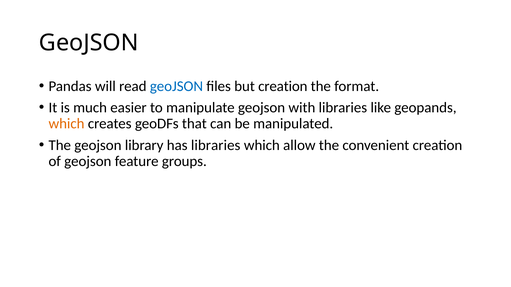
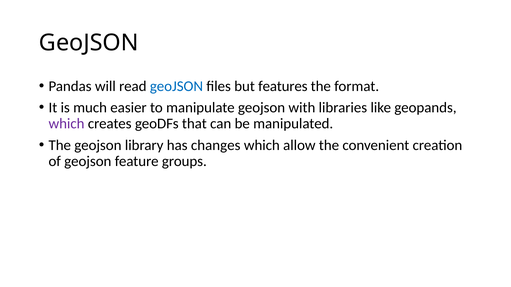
but creation: creation -> features (283, 86)
which colour: orange -> purple (67, 124)
has libraries: libraries -> changes (216, 145)
